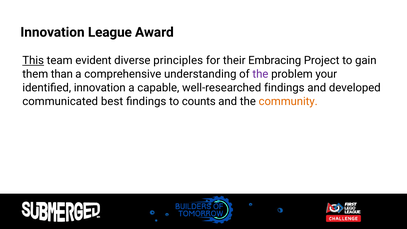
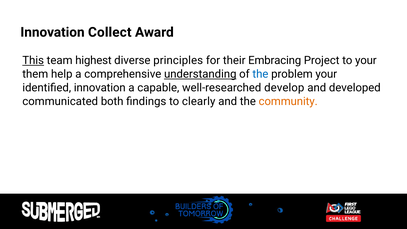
League: League -> Collect (110, 32)
evident: evident -> highest (93, 61)
to gain: gain -> your (366, 61)
than: than -> help (62, 74)
understanding underline: none -> present (200, 74)
the colour: purple -> blue (260, 74)
well-researched findings: findings -> develop (284, 88)
best: best -> both (112, 101)
counts: counts -> clearly (199, 101)
